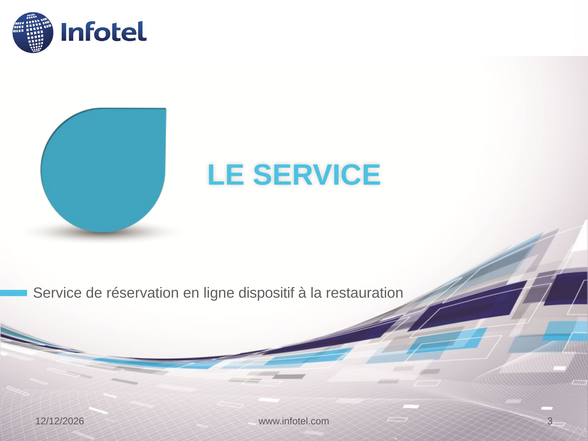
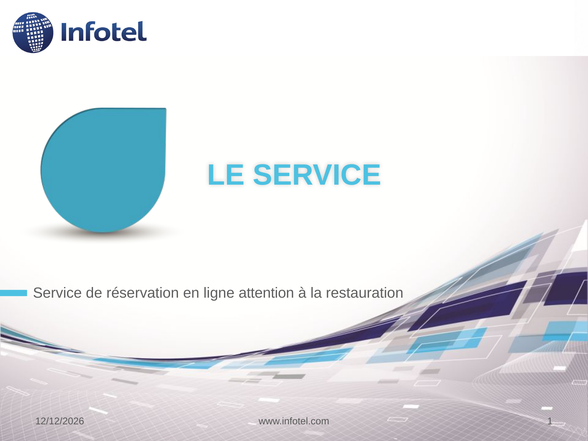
dispositif: dispositif -> attention (266, 293)
3: 3 -> 1 (550, 421)
